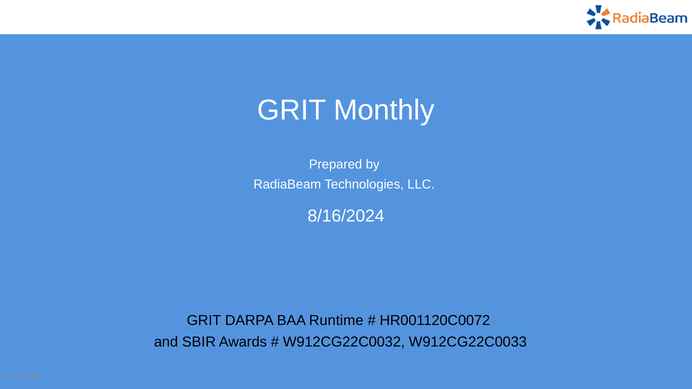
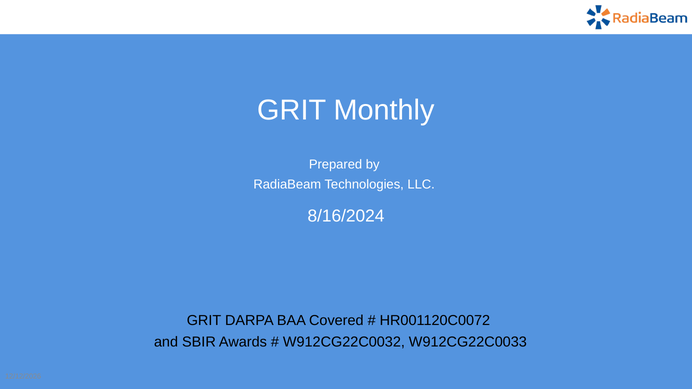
Runtime: Runtime -> Covered (336, 320)
